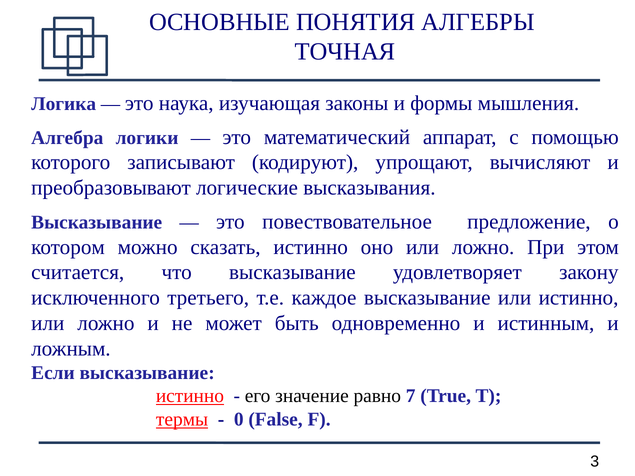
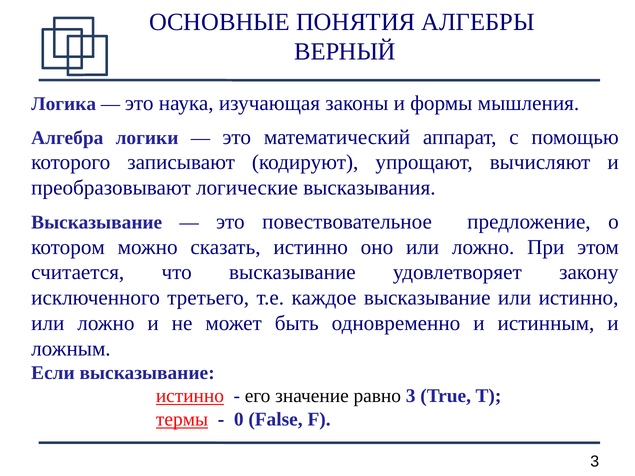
ТОЧНАЯ: ТОЧНАЯ -> ВЕРНЫЙ (345, 52)
равно 7: 7 -> 3 (411, 396)
